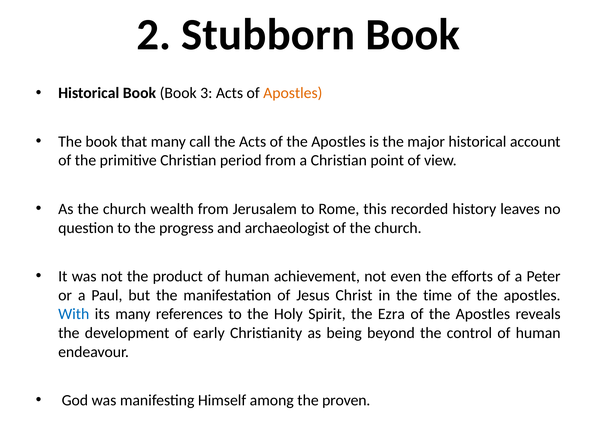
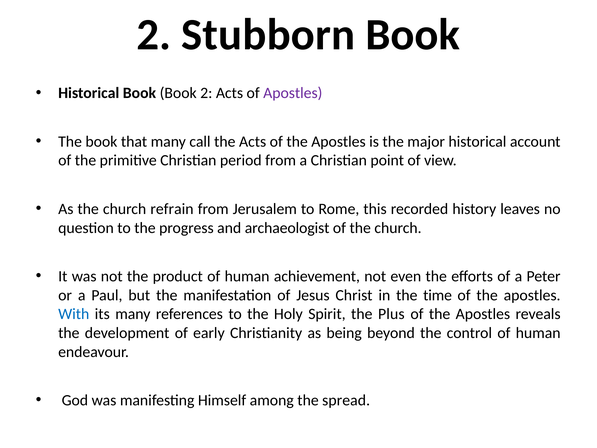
Book 3: 3 -> 2 (206, 93)
Apostles colour: orange -> purple (293, 93)
wealth: wealth -> refrain (172, 209)
Ezra: Ezra -> Plus (391, 314)
proven: proven -> spread (346, 400)
